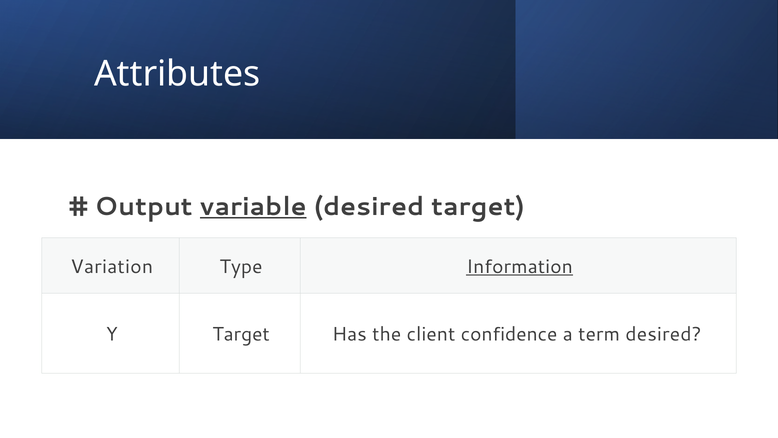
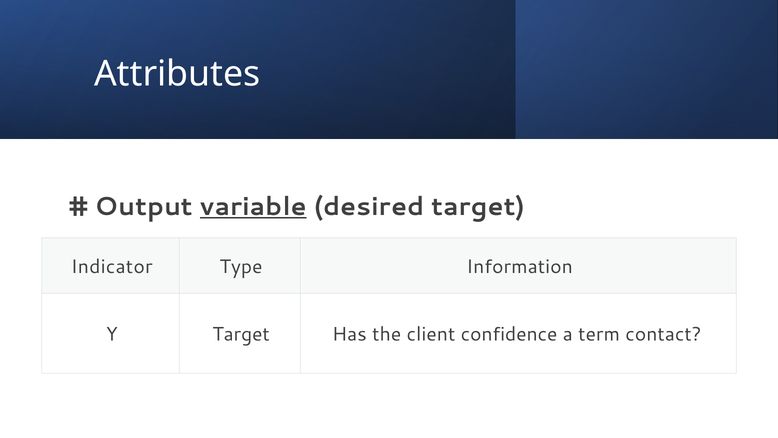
Variation: Variation -> Indicator (112, 266)
Information underline: present -> none (520, 266)
term desired: desired -> contact (664, 334)
